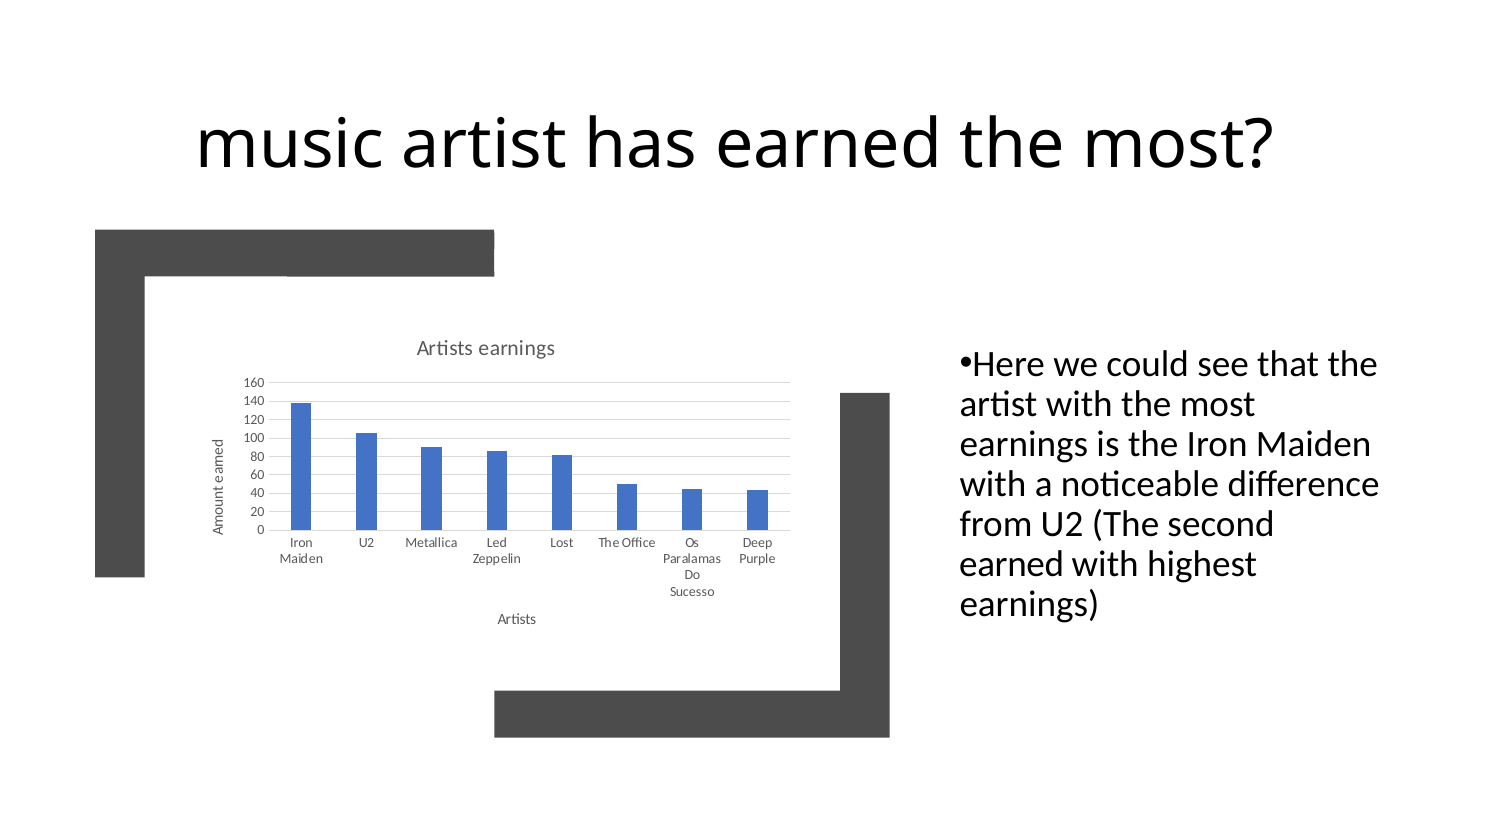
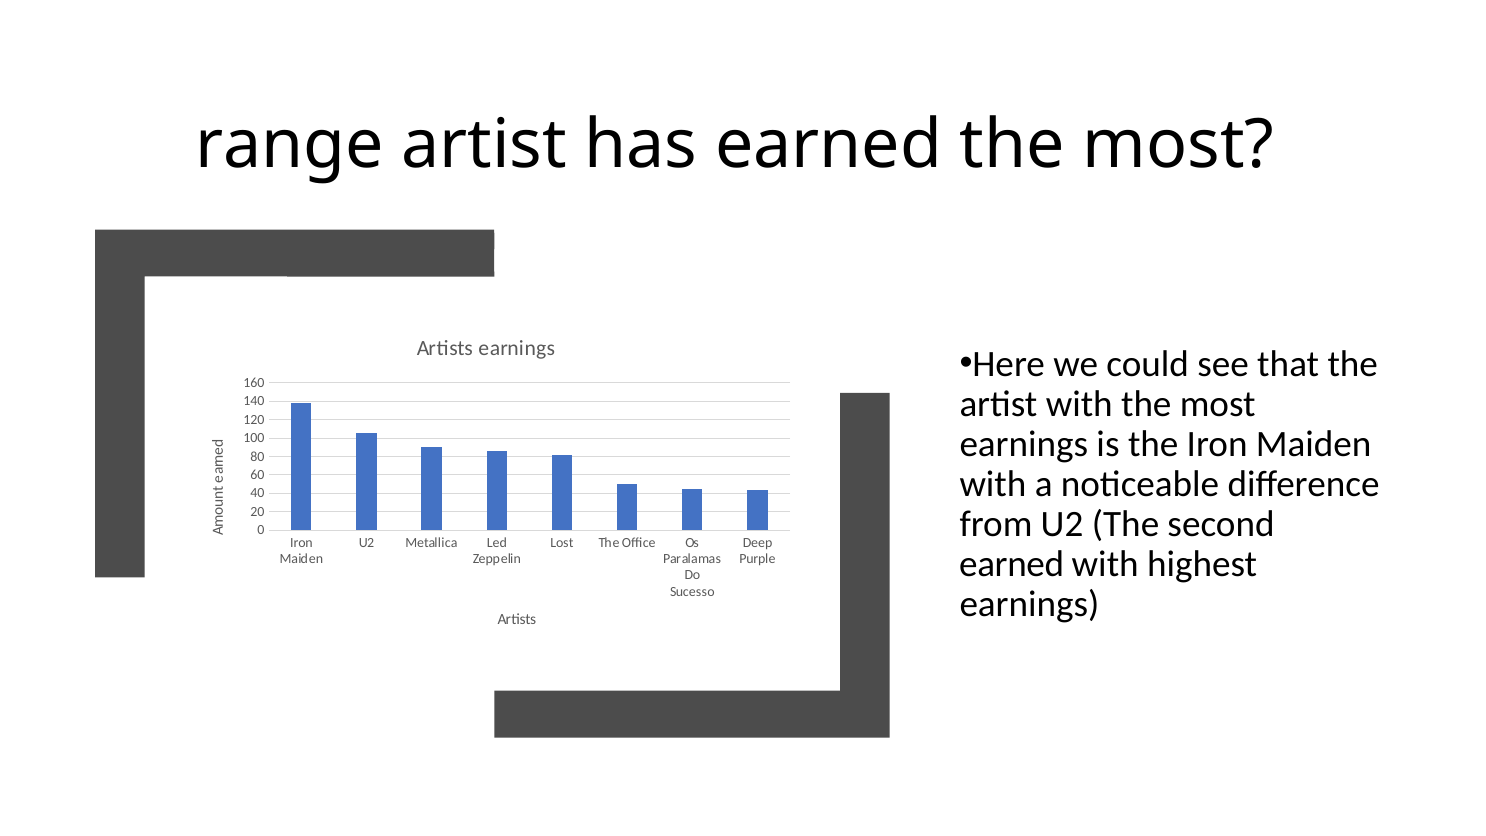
music: music -> range (290, 145)
